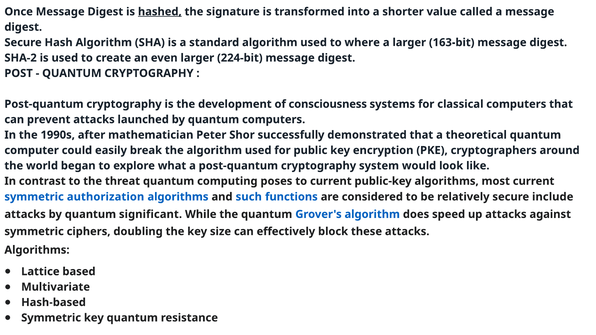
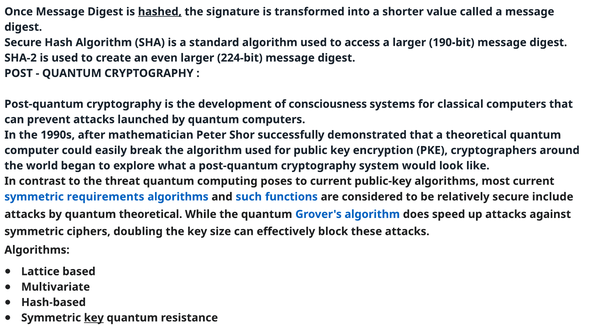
where: where -> access (362, 43)
163-bit: 163-bit -> 190-bit (452, 43)
authorization: authorization -> requirements (106, 197)
quantum significant: significant -> theoretical (151, 214)
key underline: none -> present (94, 318)
